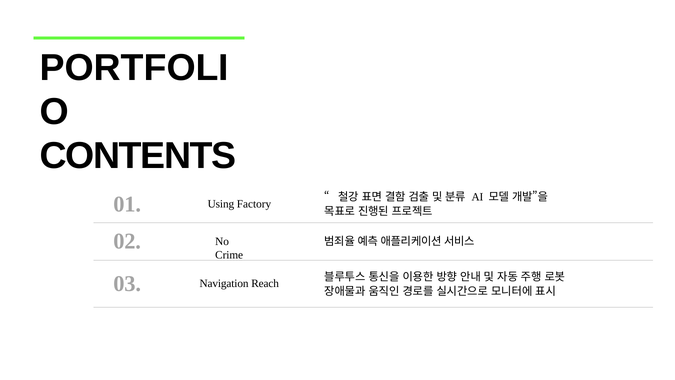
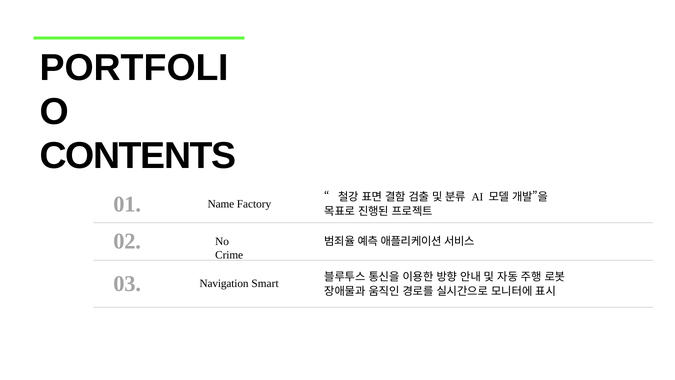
Using: Using -> Name (221, 204)
Reach: Reach -> Smart (265, 284)
